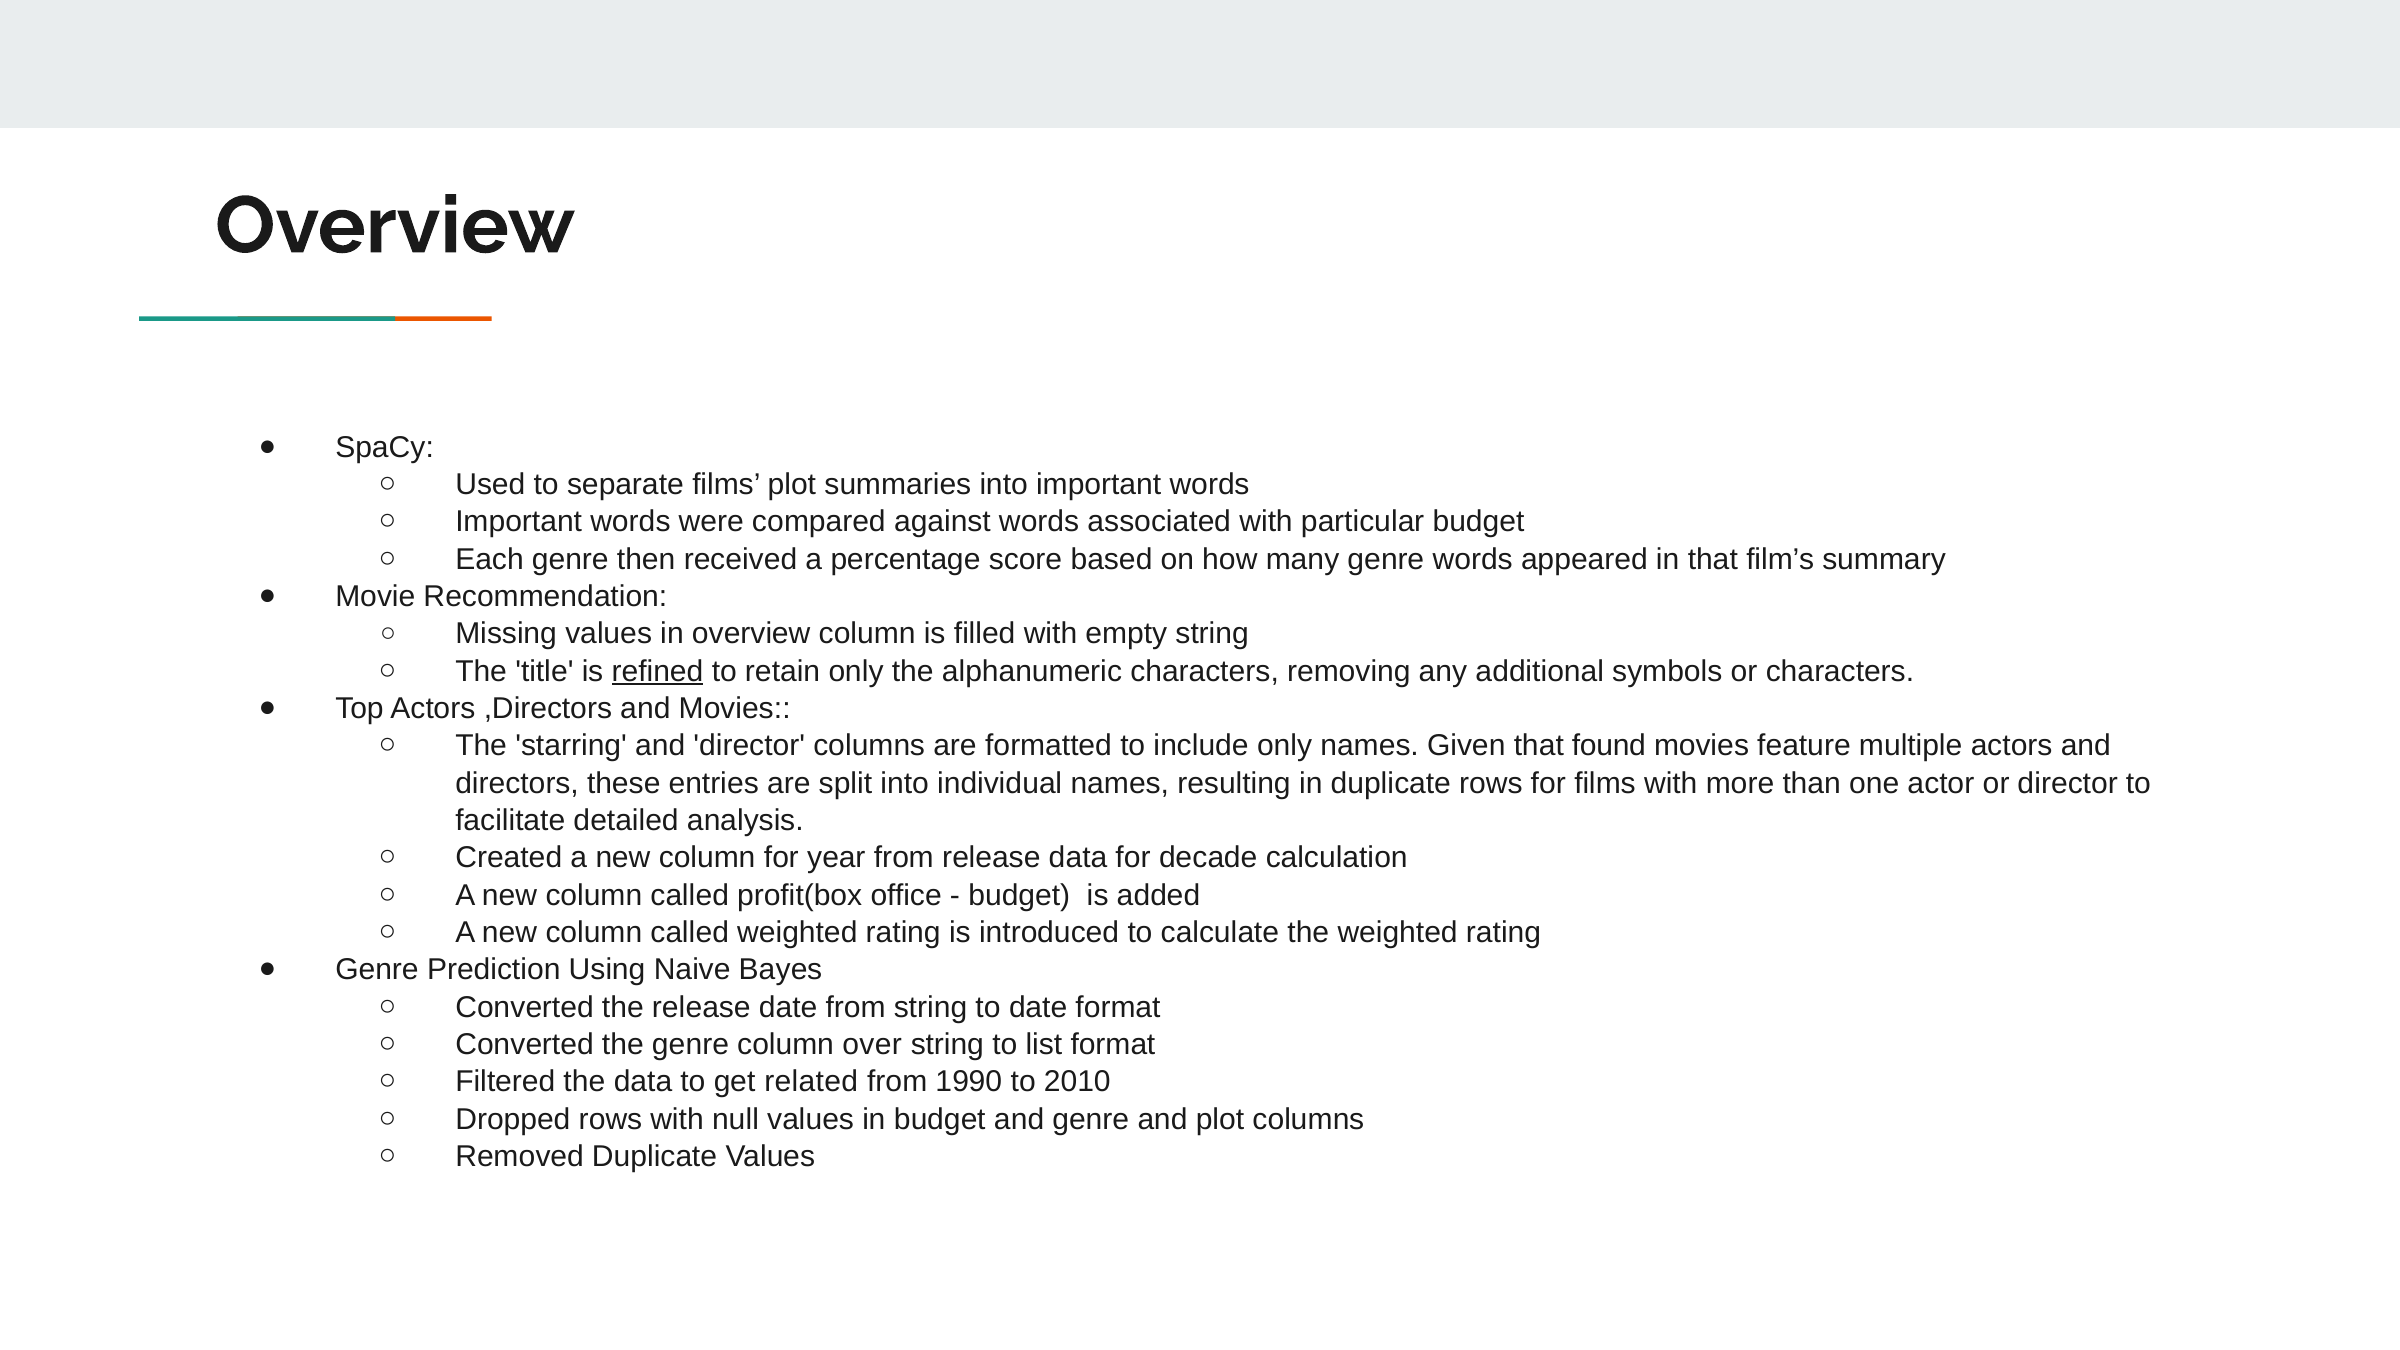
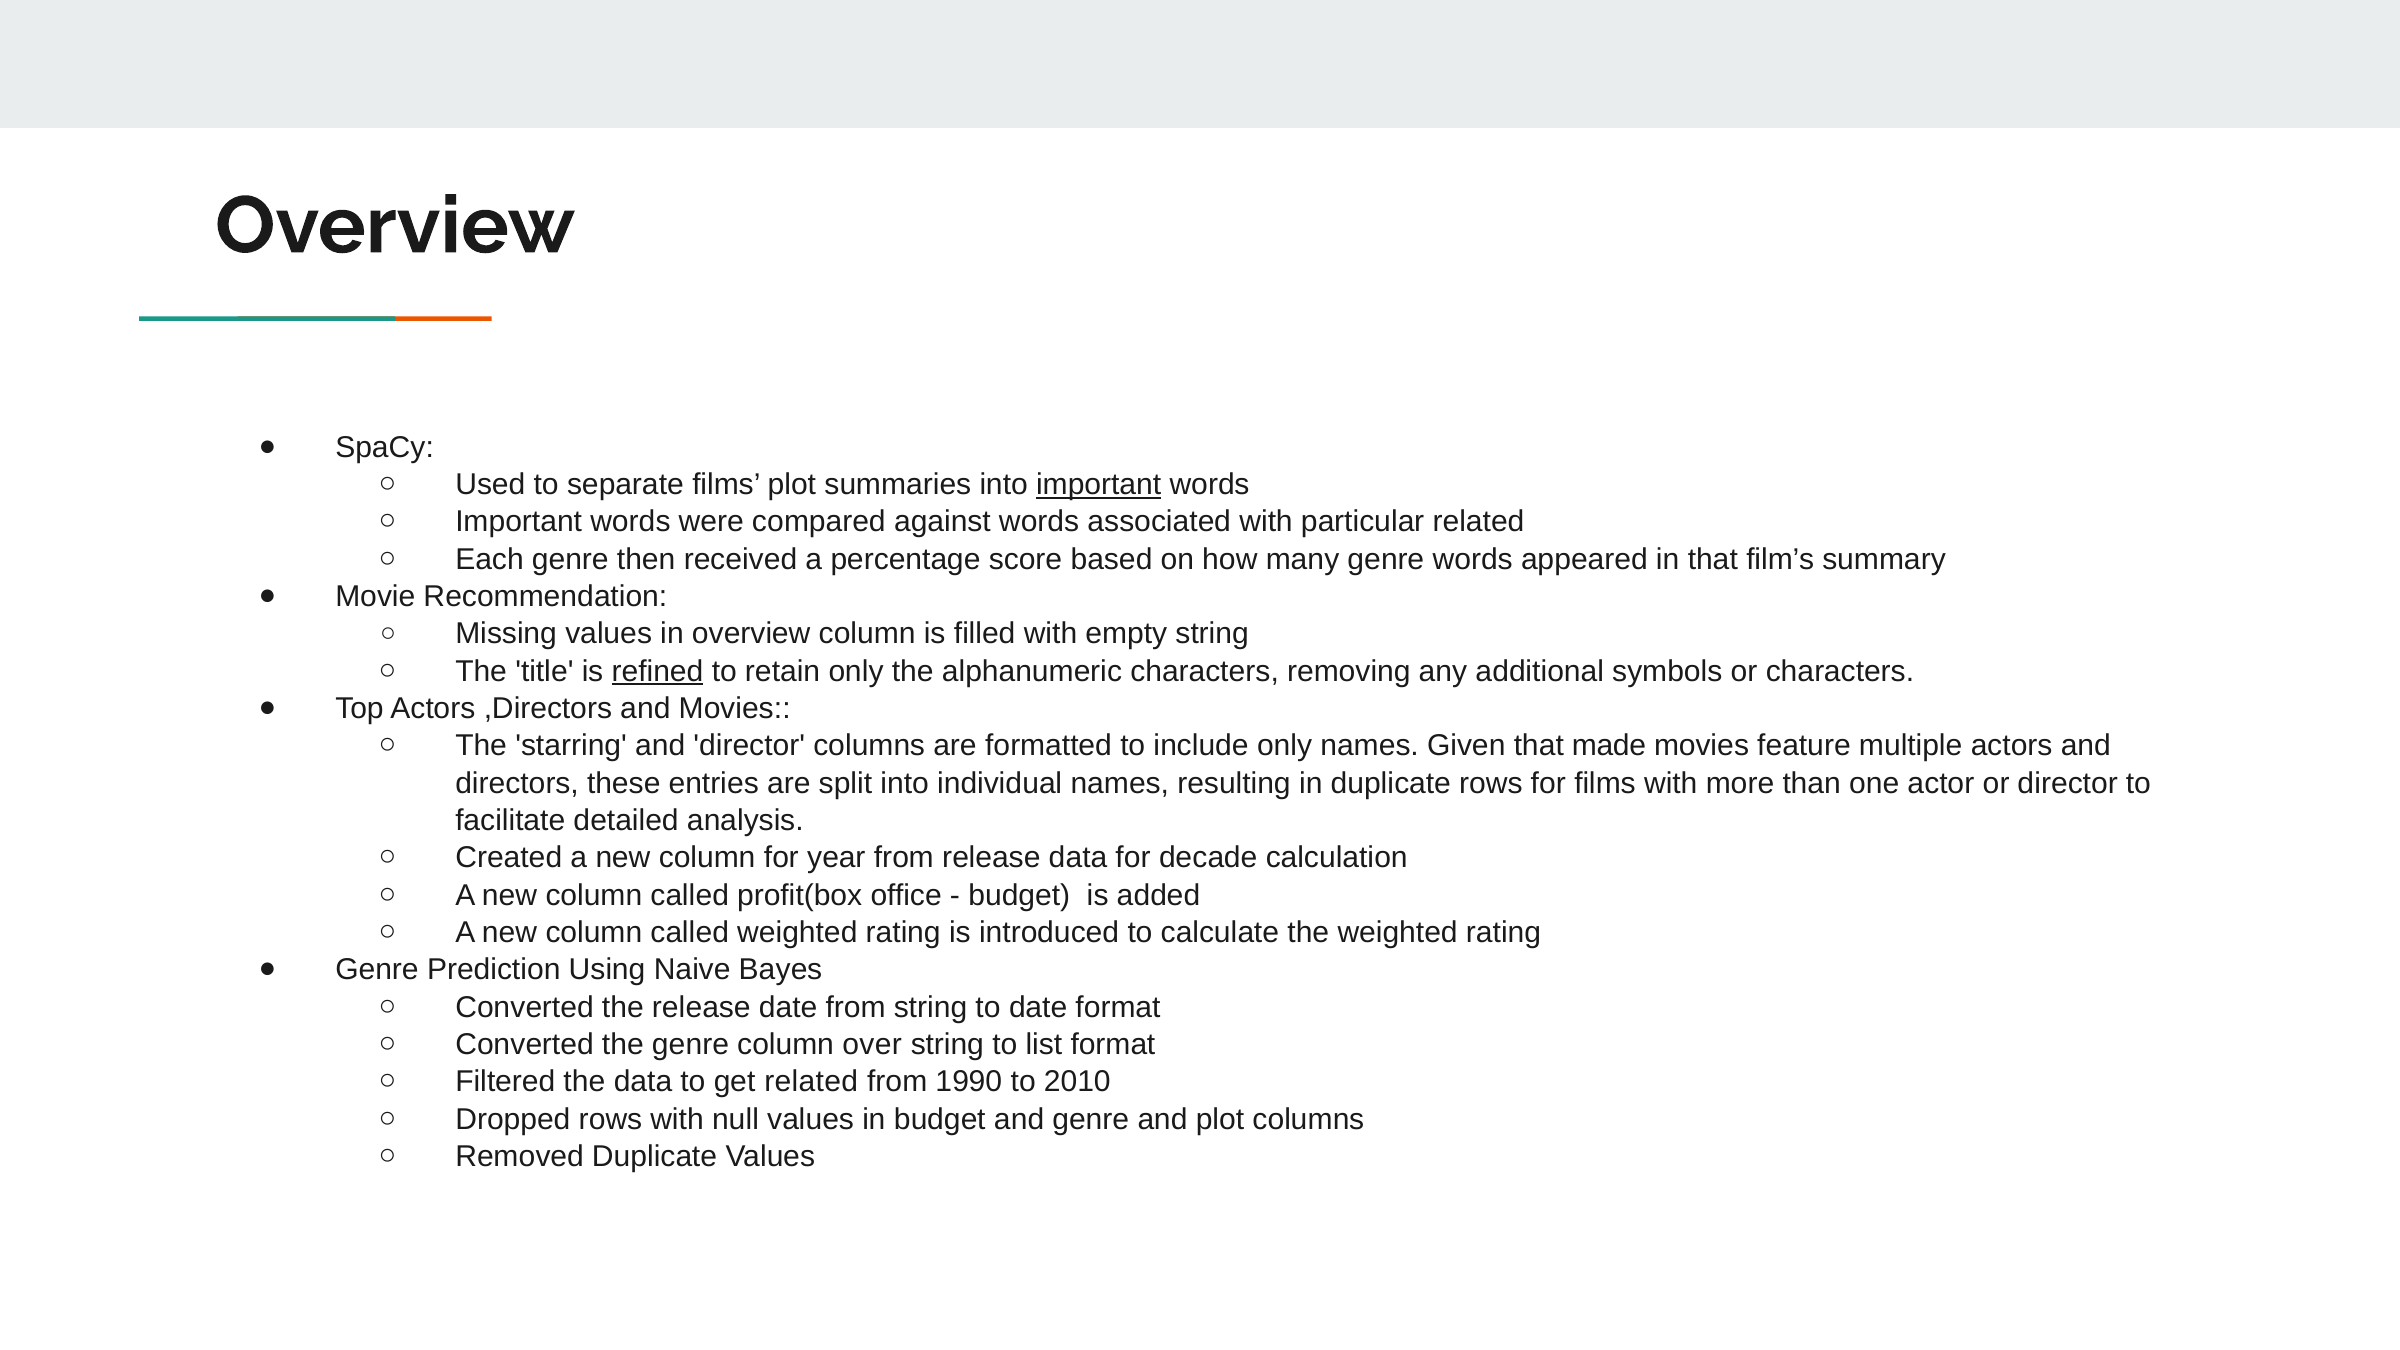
important underline: none -> present (1099, 485)
particular budget: budget -> related (1479, 522)
found: found -> made (1609, 746)
